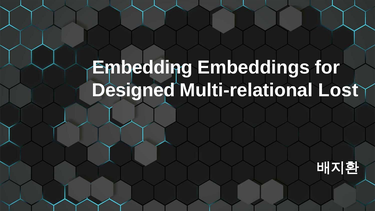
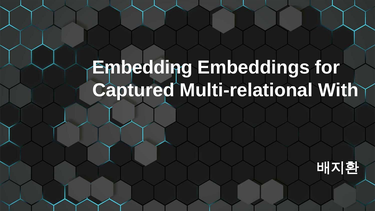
Designed: Designed -> Captured (133, 90)
Lost: Lost -> With (338, 90)
